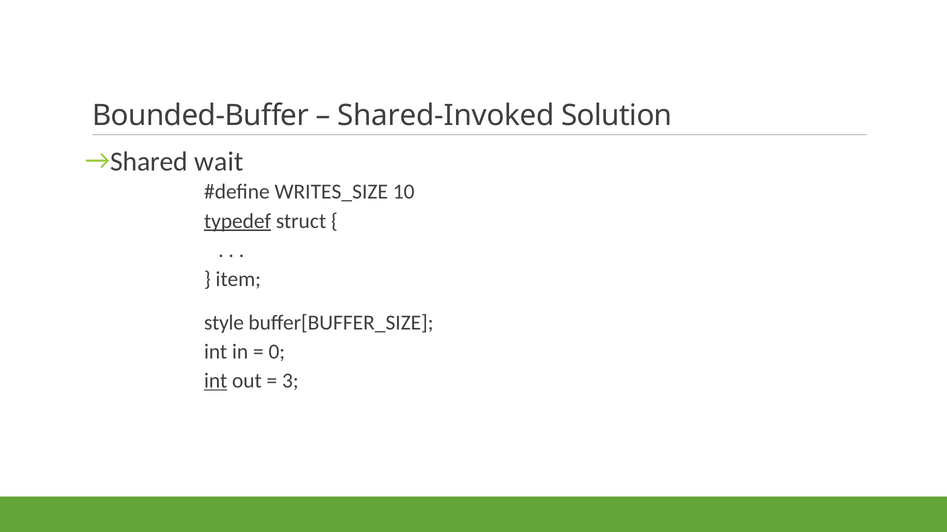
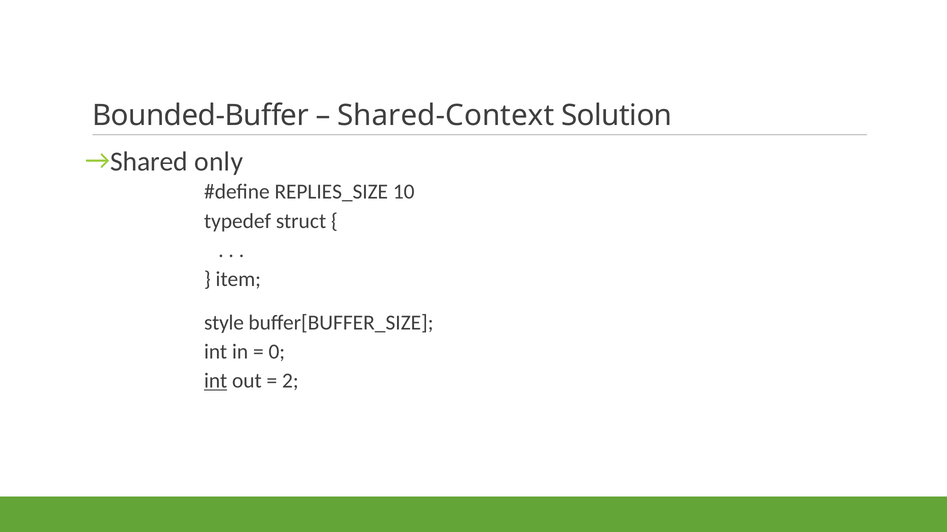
Shared-Invoked: Shared-Invoked -> Shared-Context (446, 116)
wait: wait -> only (219, 162)
WRITES_SIZE: WRITES_SIZE -> REPLIES_SIZE (331, 192)
typedef underline: present -> none (238, 221)
3: 3 -> 2 (290, 381)
